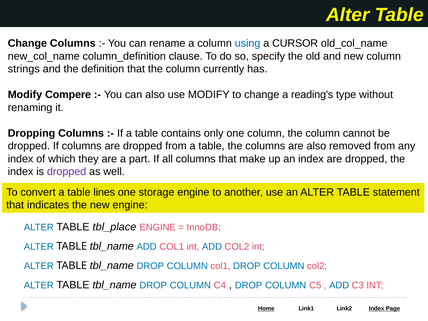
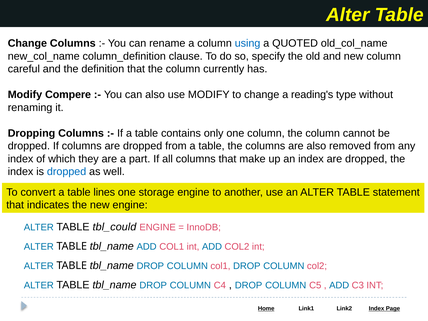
CURSOR: CURSOR -> QUOTED (295, 43)
strings: strings -> careful (24, 69)
dropped colour: purple -> blue (67, 172)
tbl_place: tbl_place -> tbl_could (114, 227)
